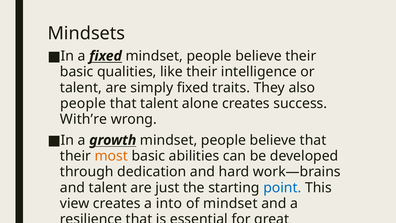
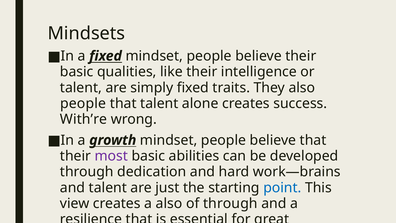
most colour: orange -> purple (111, 156)
a into: into -> also (169, 203)
of mindset: mindset -> through (230, 203)
